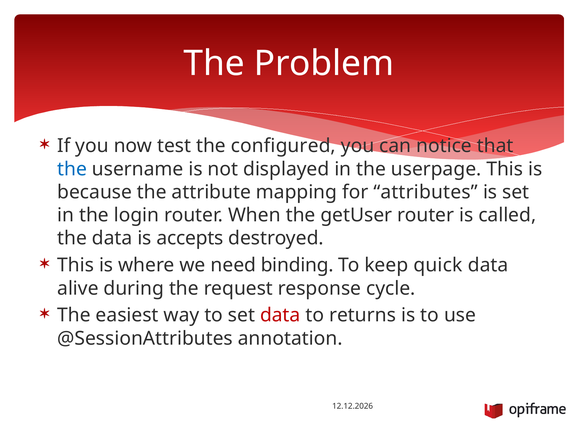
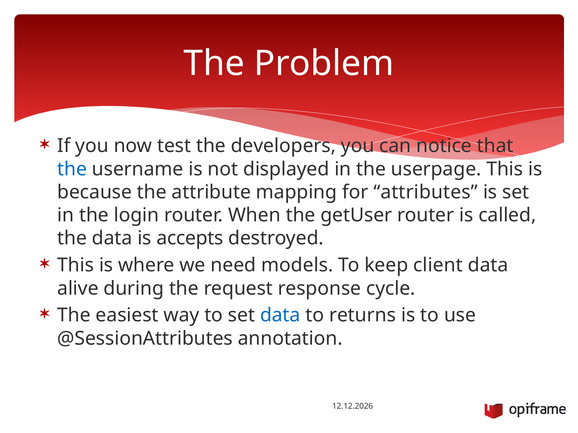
configured: configured -> developers (283, 146)
binding: binding -> models (297, 266)
quick: quick -> client (438, 266)
data colour: red -> blue (280, 316)
